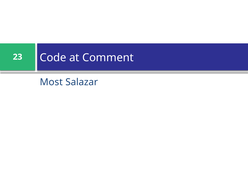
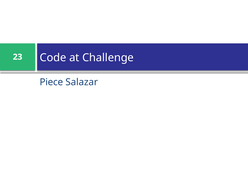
Comment: Comment -> Challenge (108, 58)
Most: Most -> Piece (51, 82)
